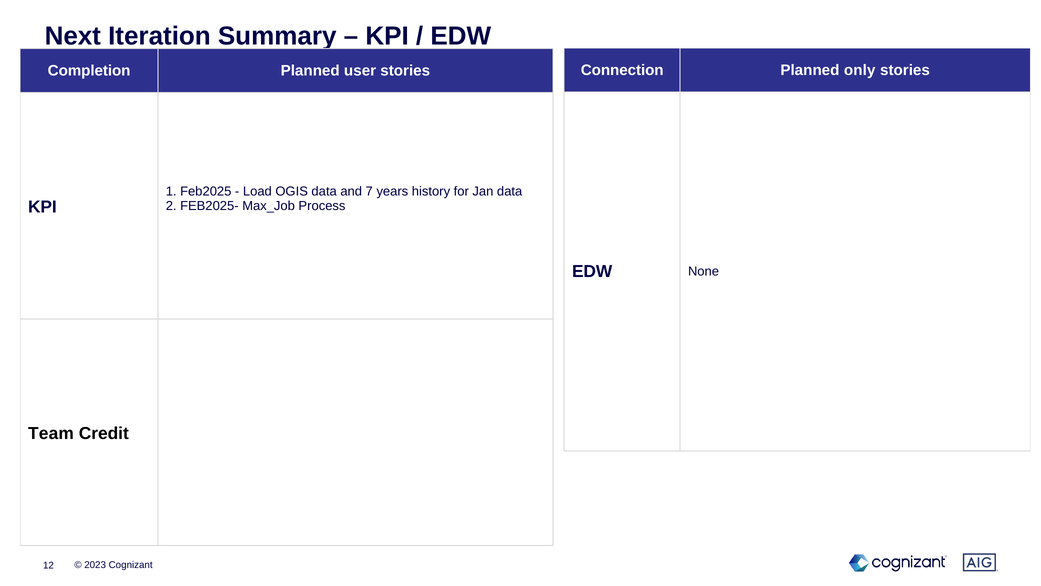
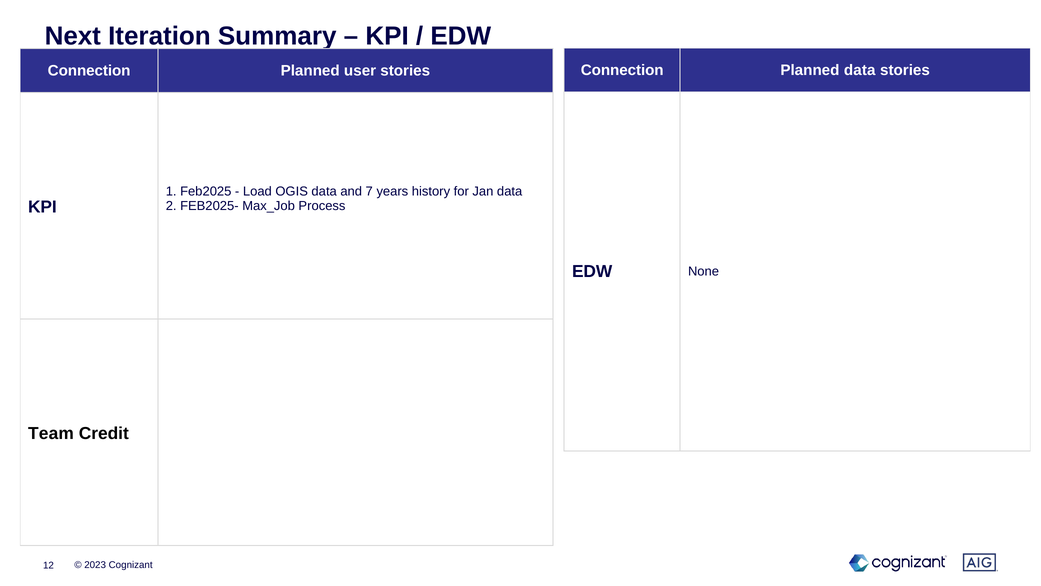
Planned only: only -> data (860, 70)
Completion: Completion -> Connection (89, 71)
